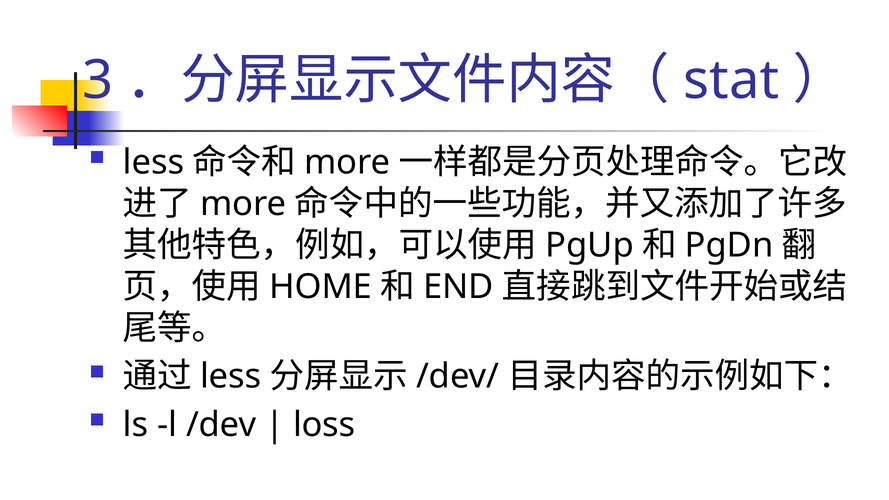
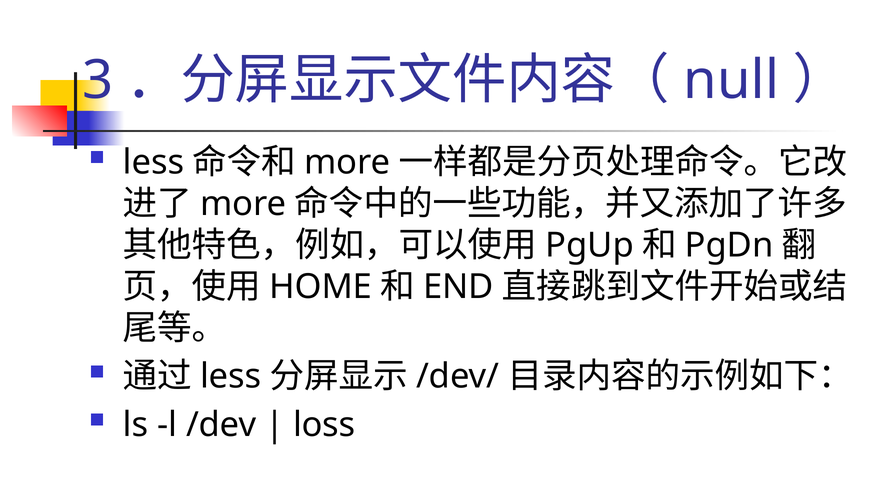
stat: stat -> null (731, 80)
